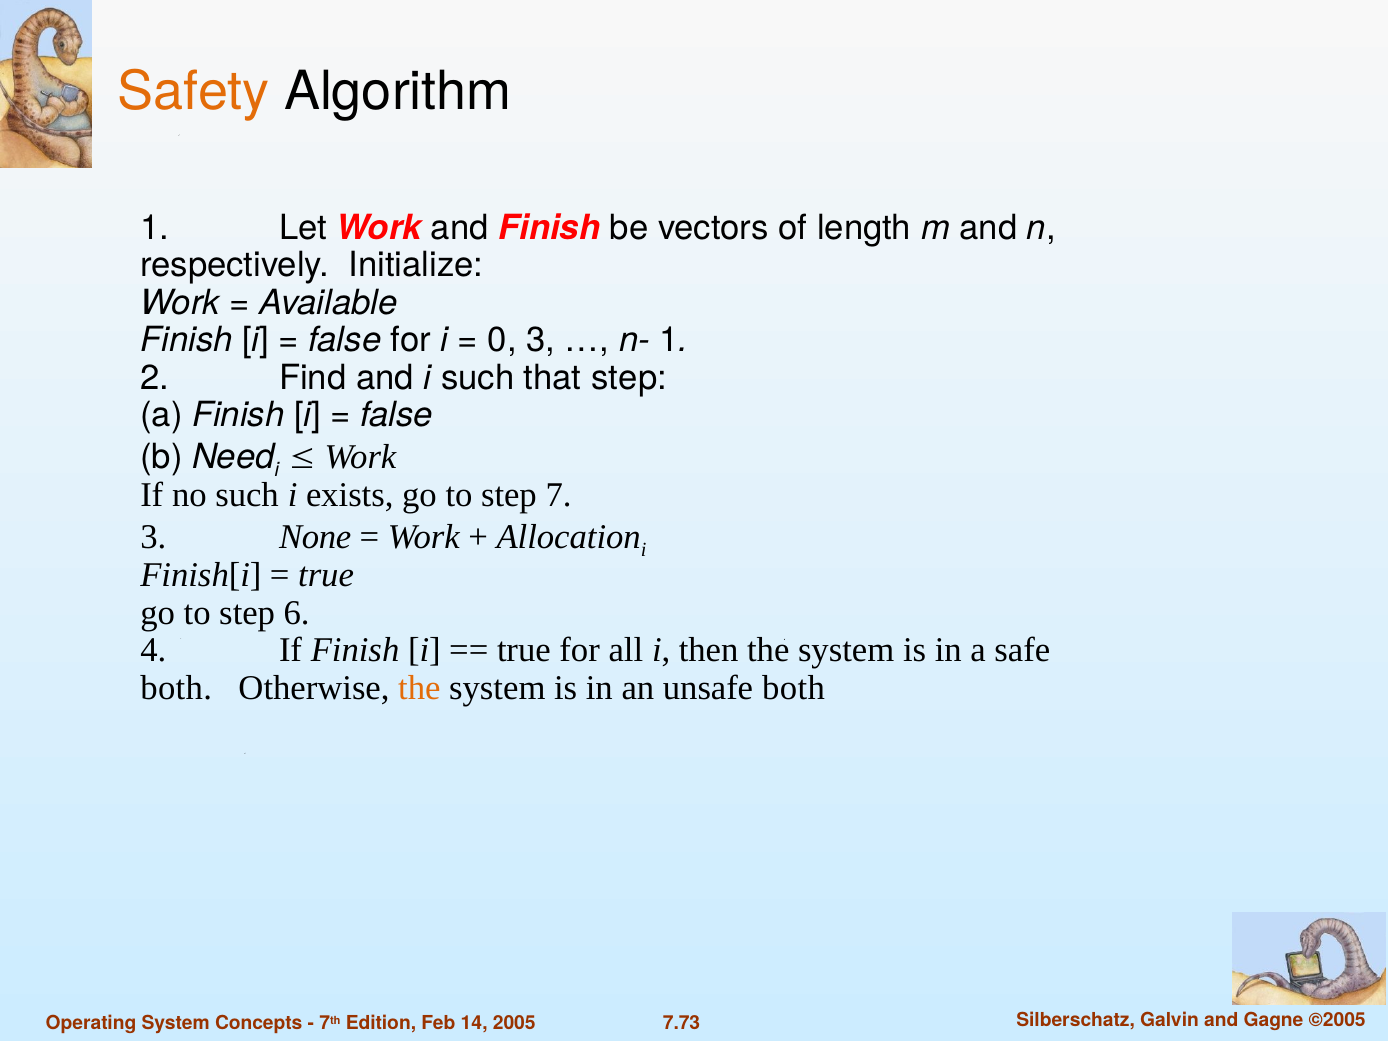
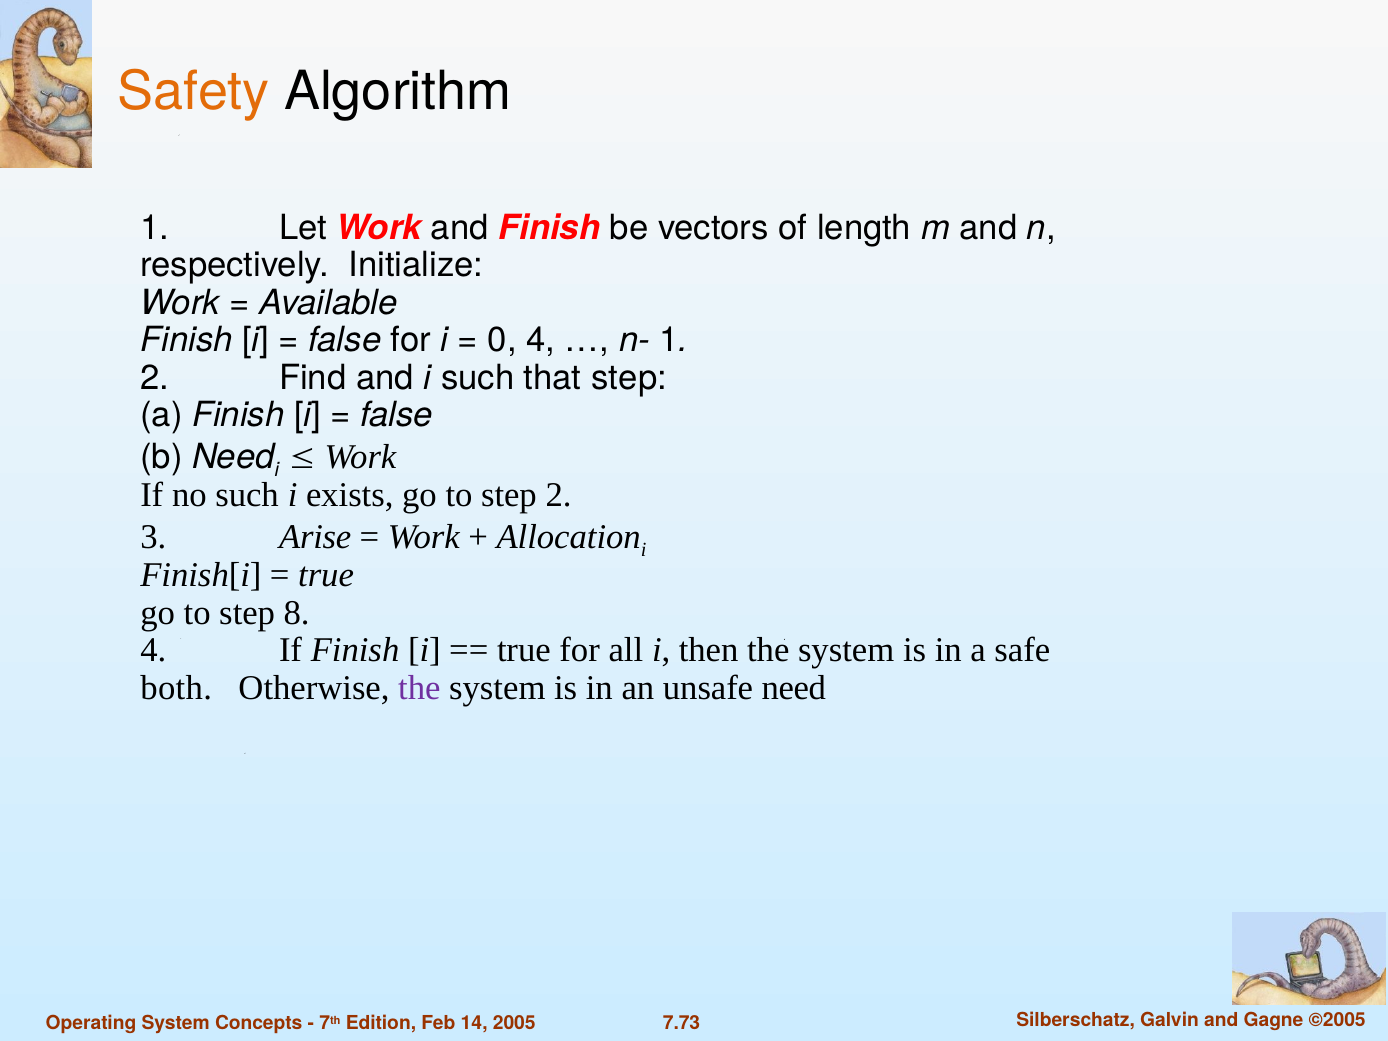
0 3: 3 -> 4 (541, 340)
step 7: 7 -> 2 (559, 495)
None: None -> Arise (315, 537)
6: 6 -> 8 (297, 613)
the colour: orange -> purple (419, 688)
unsafe both: both -> need (794, 688)
